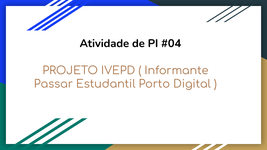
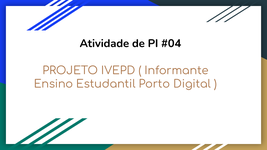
Passar: Passar -> Ensino (53, 84)
